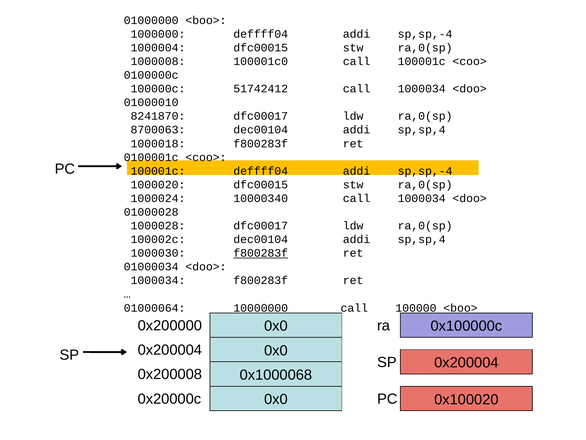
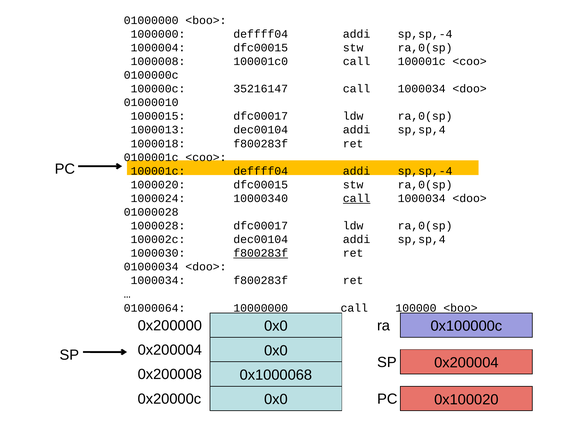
51742412: 51742412 -> 35216147 (261, 89)
8241870: 8241870 -> 1000015 (158, 116)
8700063: 8700063 -> 1000013 (158, 130)
call underline: none -> present (357, 198)
